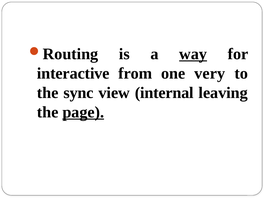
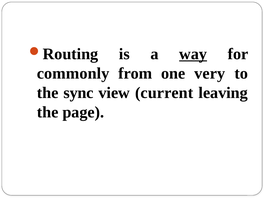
interactive: interactive -> commonly (73, 73)
internal: internal -> current (164, 93)
page underline: present -> none (83, 112)
